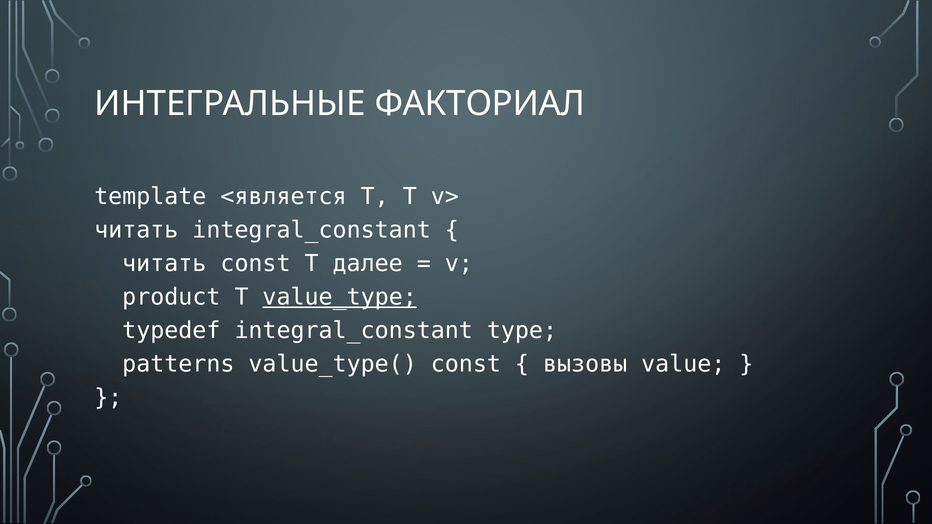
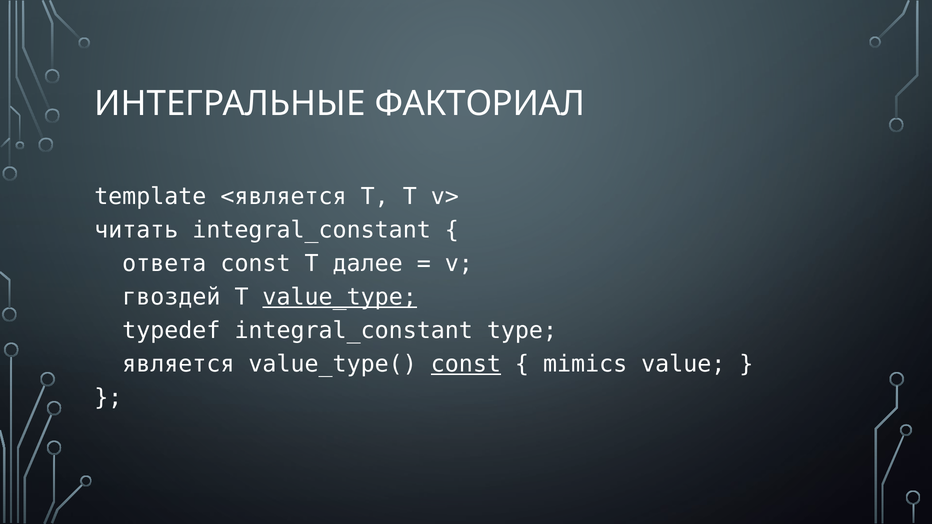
читать: читать -> ответа (164, 264)
product: product -> гвоздей (171, 297)
patterns: patterns -> является (178, 364)
const underline: none -> present (466, 364)
вызовы: вызовы -> mimics (585, 364)
